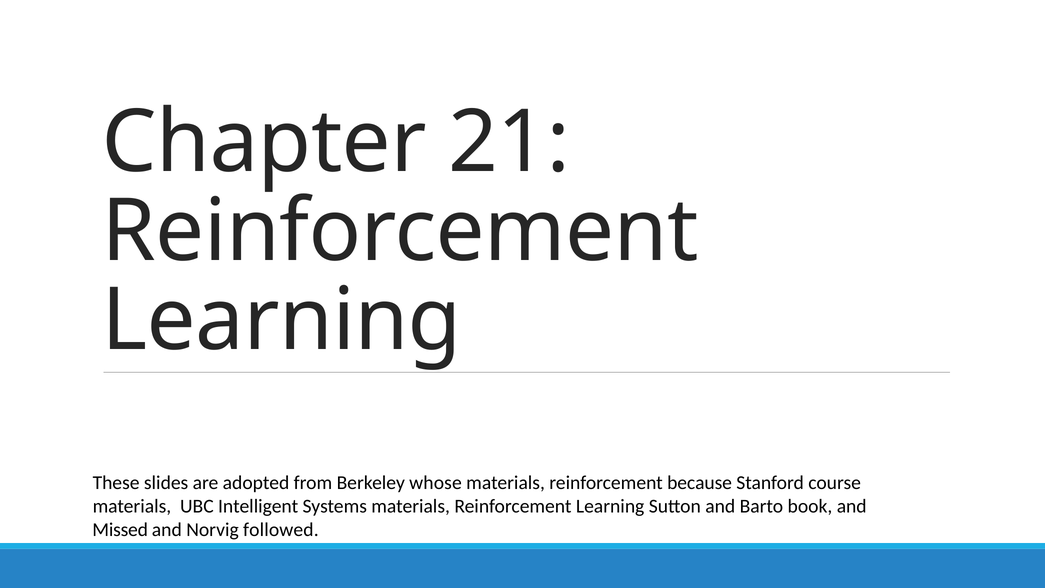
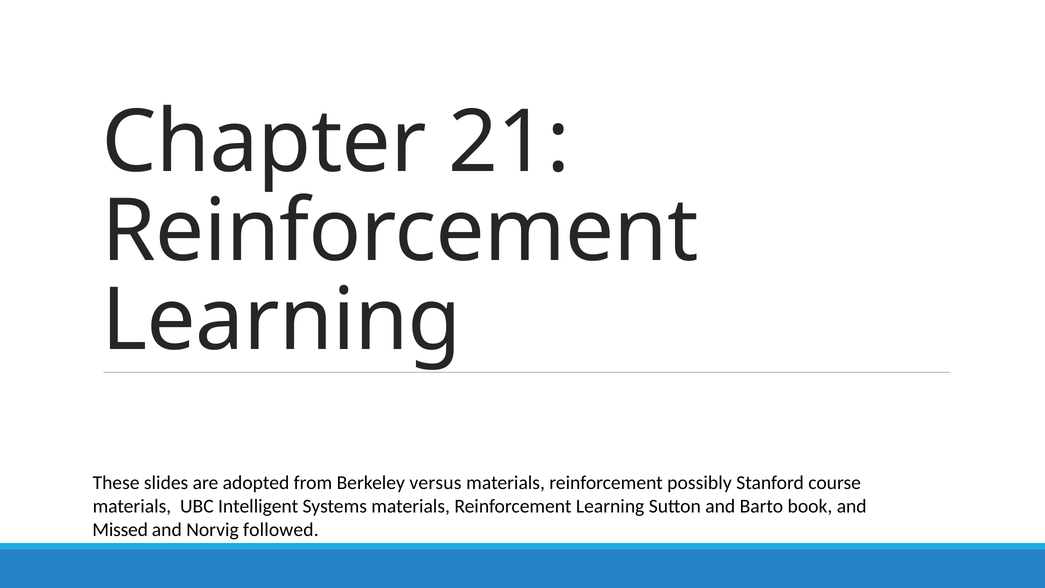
whose: whose -> versus (435, 483)
because: because -> possibly (699, 483)
